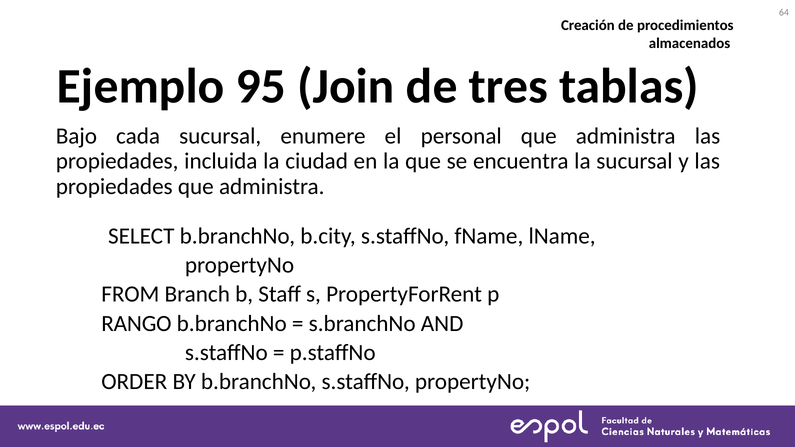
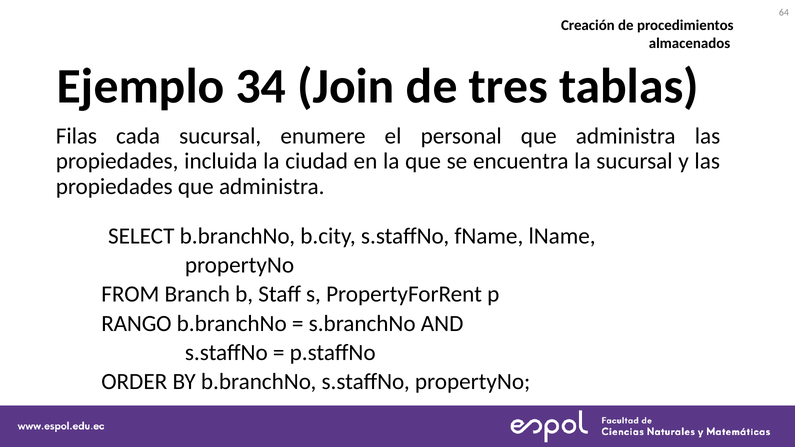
95: 95 -> 34 (261, 86)
Bajo: Bajo -> Filas (76, 136)
